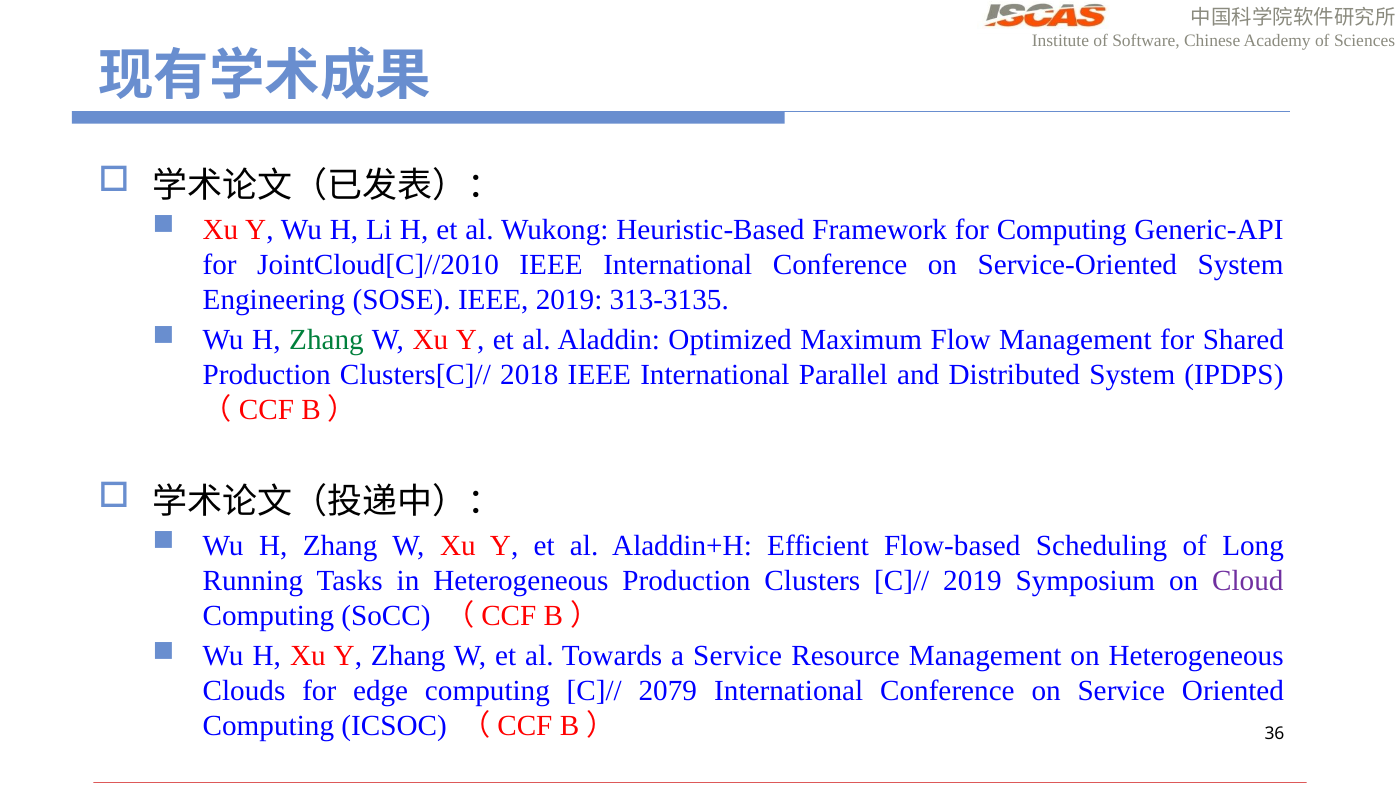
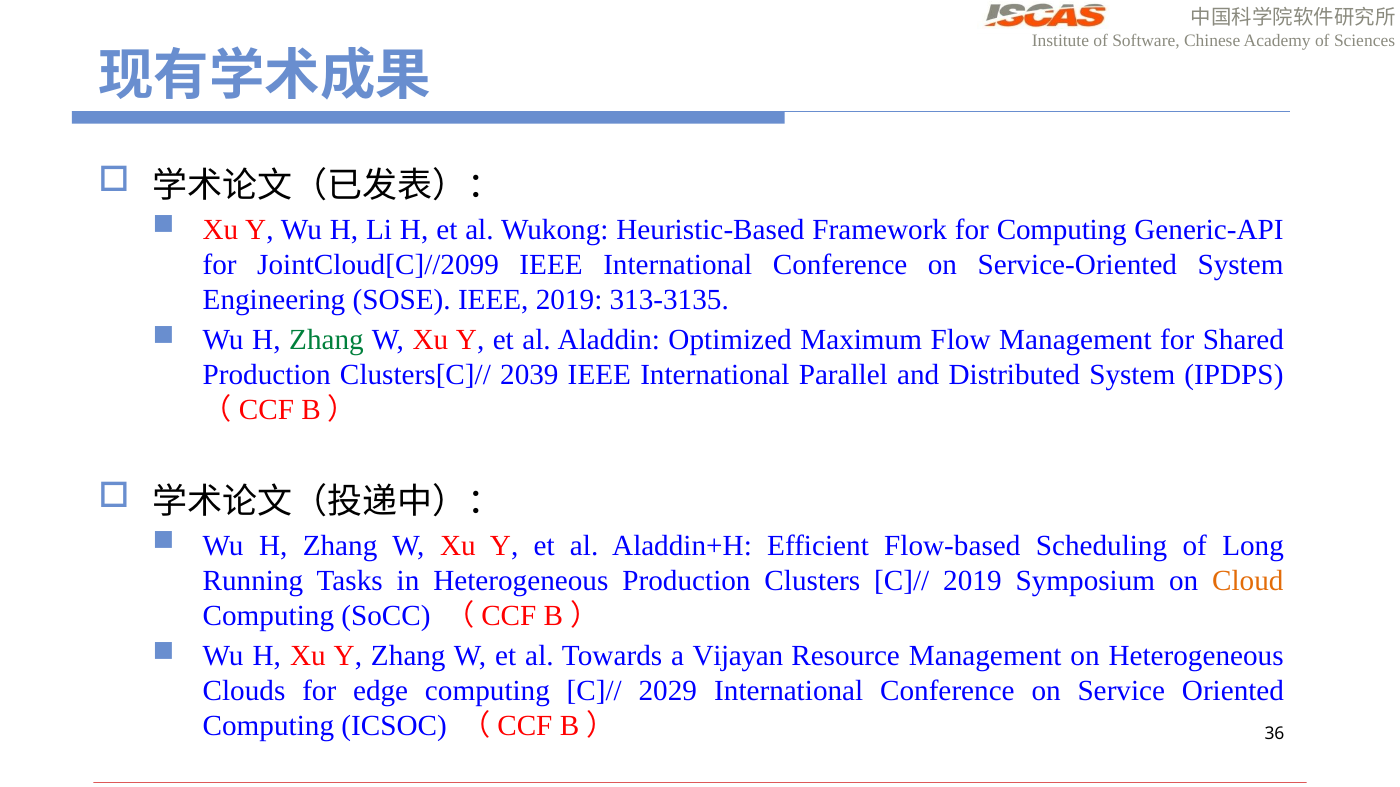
JointCloud[C]//2010: JointCloud[C]//2010 -> JointCloud[C]//2099 (378, 265)
2018: 2018 -> 2039 (529, 375)
Cloud colour: purple -> orange (1248, 581)
a Service: Service -> Vijayan (738, 657)
2079: 2079 -> 2029 (668, 692)
